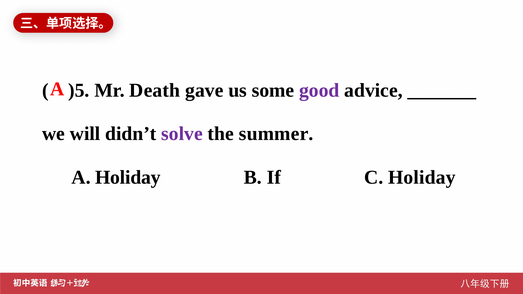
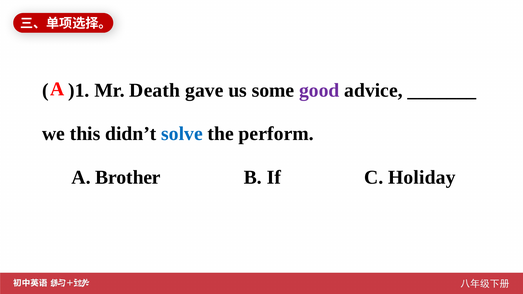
)5: )5 -> )1 (79, 90)
will: will -> this (85, 134)
solve colour: purple -> blue (182, 134)
summer: summer -> perform (276, 134)
A Holiday: Holiday -> Brother (128, 177)
